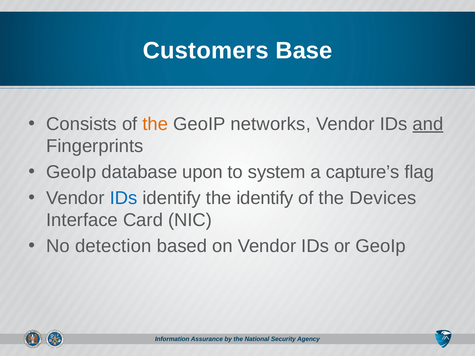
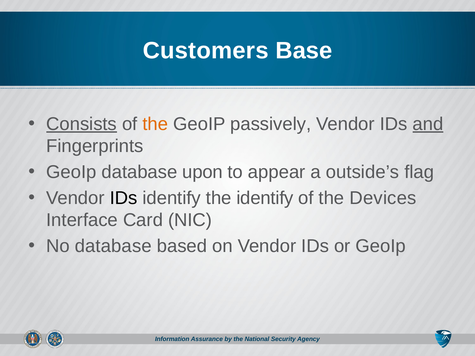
Consists underline: none -> present (82, 124)
networks: networks -> passively (271, 124)
system: system -> appear (277, 172)
capture’s: capture’s -> outside’s (363, 172)
IDs colour: blue -> black (124, 198)
No detection: detection -> database (113, 246)
